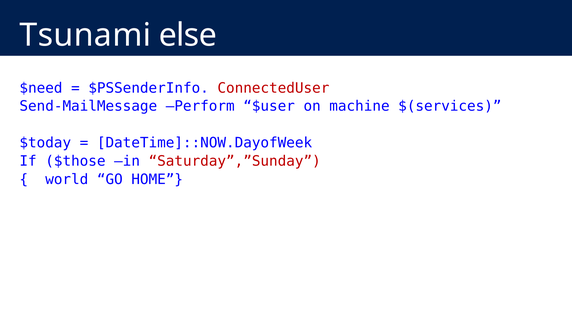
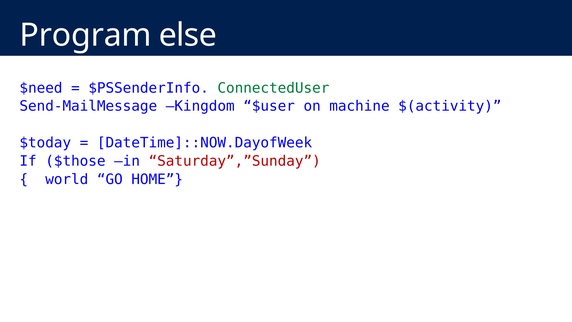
Tsunami: Tsunami -> Program (86, 35)
ConnectedUser colour: red -> green (273, 88)
Perform: Perform -> Kingdom (200, 106)
$(services: $(services -> $(activity (450, 106)
